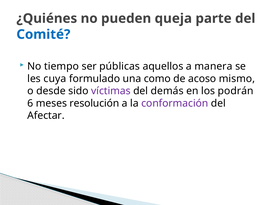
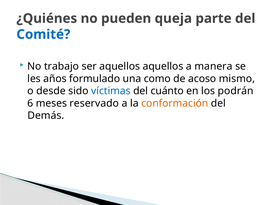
tiempo: tiempo -> trabajo (62, 66)
ser públicas: públicas -> aquellos (120, 66)
cuya: cuya -> años (55, 79)
víctimas colour: purple -> blue (111, 91)
demás: demás -> cuánto (167, 91)
resolución: resolución -> reservado (94, 104)
conformación colour: purple -> orange (175, 104)
Afectar: Afectar -> Demás (46, 116)
